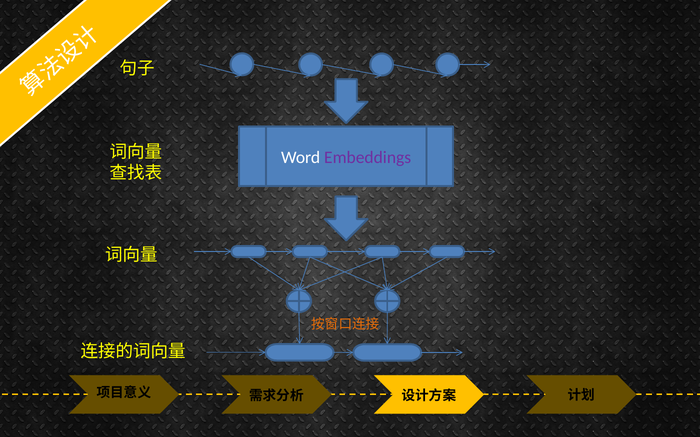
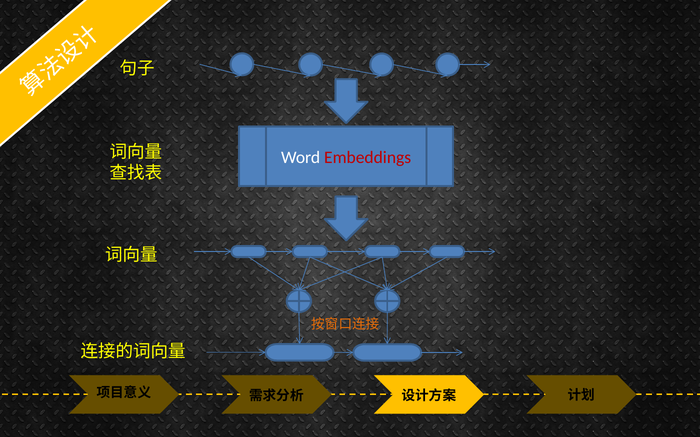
Embeddings colour: purple -> red (368, 158)
